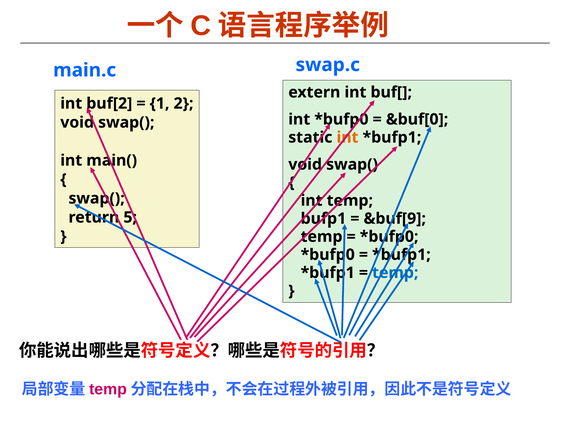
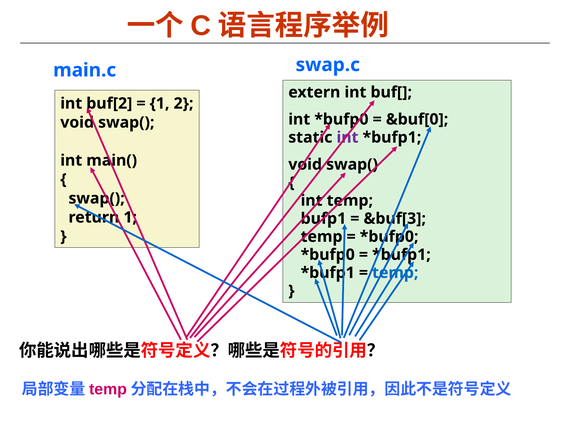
int colour: orange -> purple (348, 138)
return 5: 5 -> 1 (130, 218)
&buf[9: &buf[9 -> &buf[3 (395, 219)
